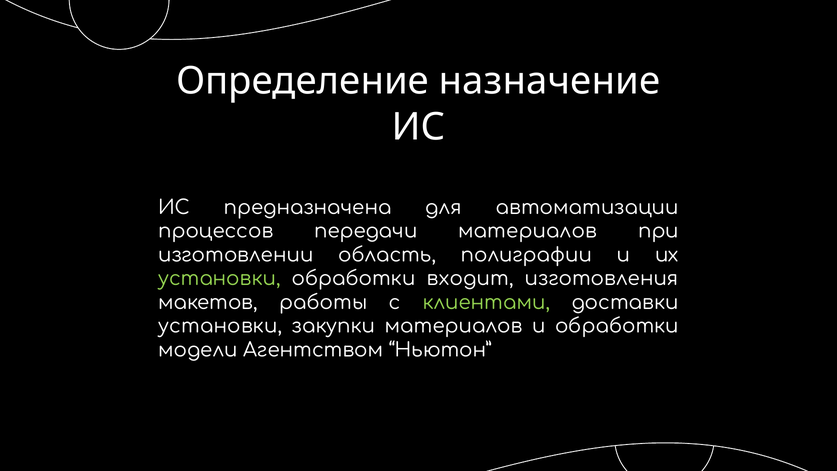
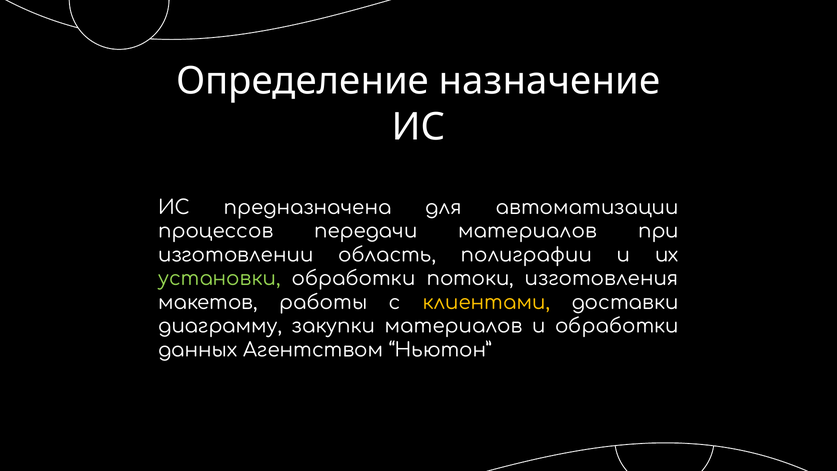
входит: входит -> потоки (470, 279)
клиентами colour: light green -> yellow (486, 302)
установки: установки -> диаграмму (220, 326)
модели: модели -> данных (198, 350)
